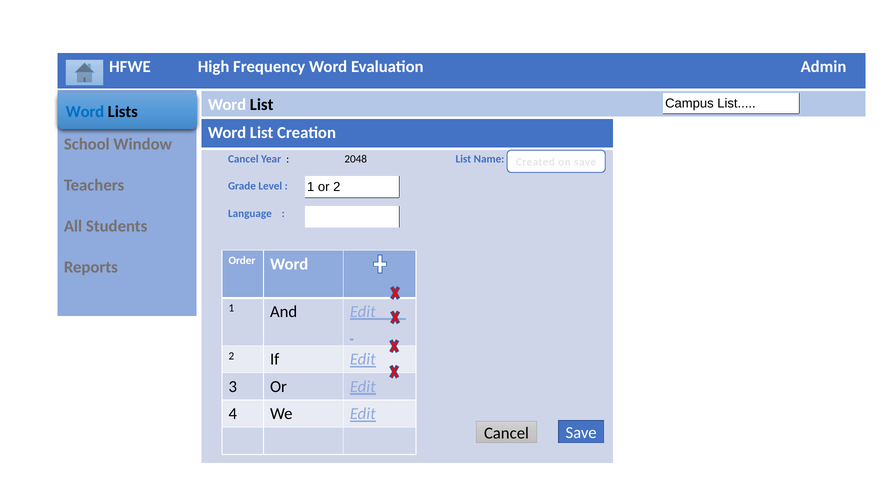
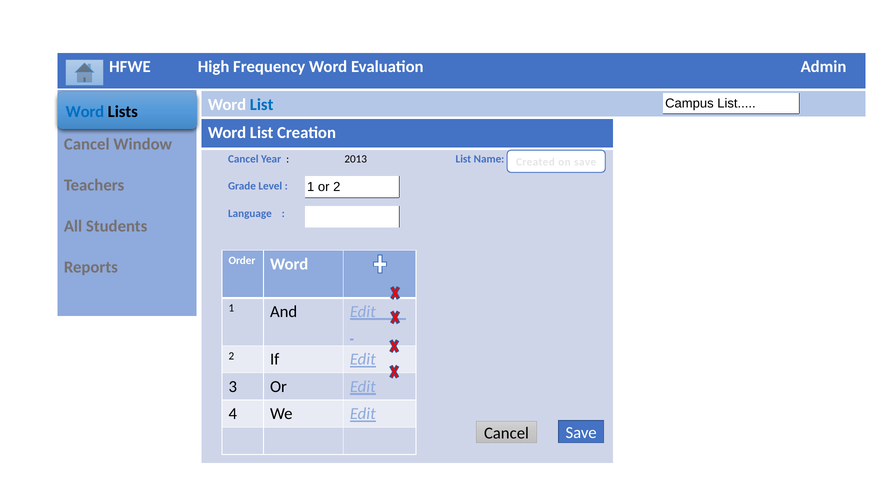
List colour: black -> blue (262, 104)
School: School -> Cancel (87, 144)
2048: 2048 -> 2013 (356, 159)
